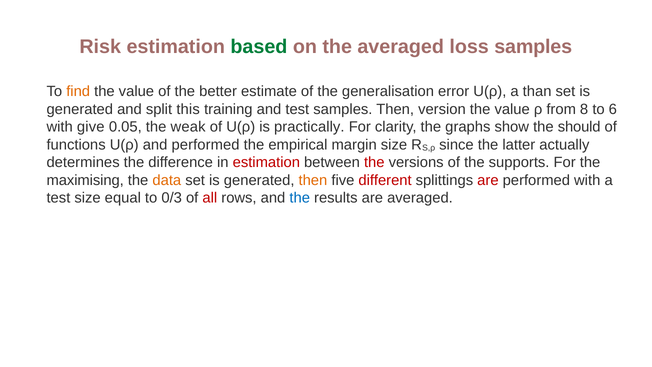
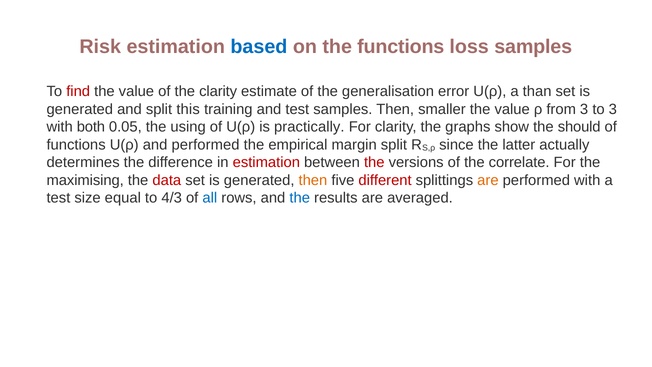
based colour: green -> blue (259, 47)
the averaged: averaged -> functions (401, 47)
find colour: orange -> red (78, 91)
the better: better -> clarity (218, 91)
version: version -> smaller (442, 109)
from 8: 8 -> 3 (584, 109)
to 6: 6 -> 3 (613, 109)
give: give -> both (91, 127)
weak: weak -> using (188, 127)
margin size: size -> split (394, 145)
supports: supports -> correlate (519, 162)
data colour: orange -> red (167, 180)
are colour: red -> orange (488, 180)
0/3: 0/3 -> 4/3 (172, 198)
all colour: red -> blue (210, 198)
